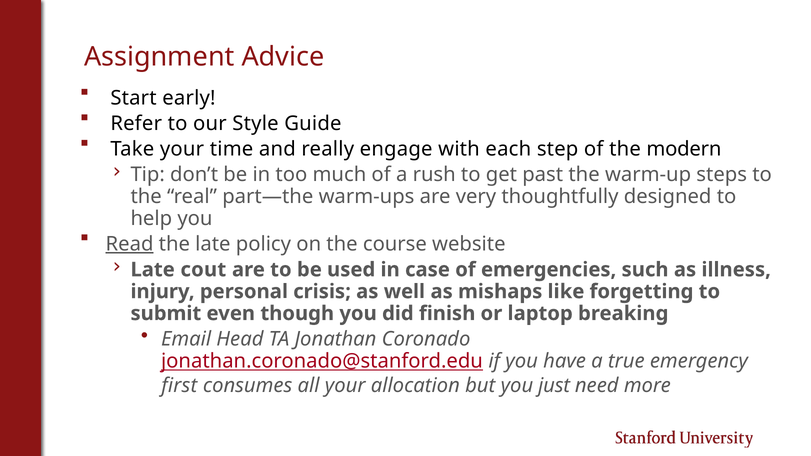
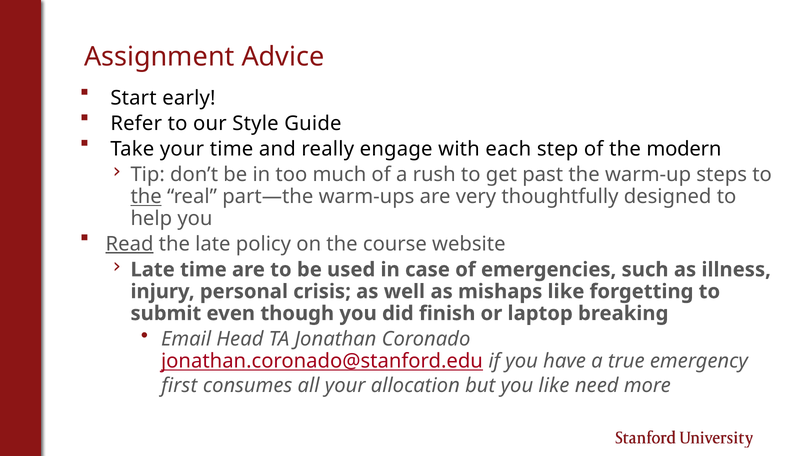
the underline: none -> present (146, 197)
Late cout: cout -> time (203, 270)
you just: just -> like (554, 386)
